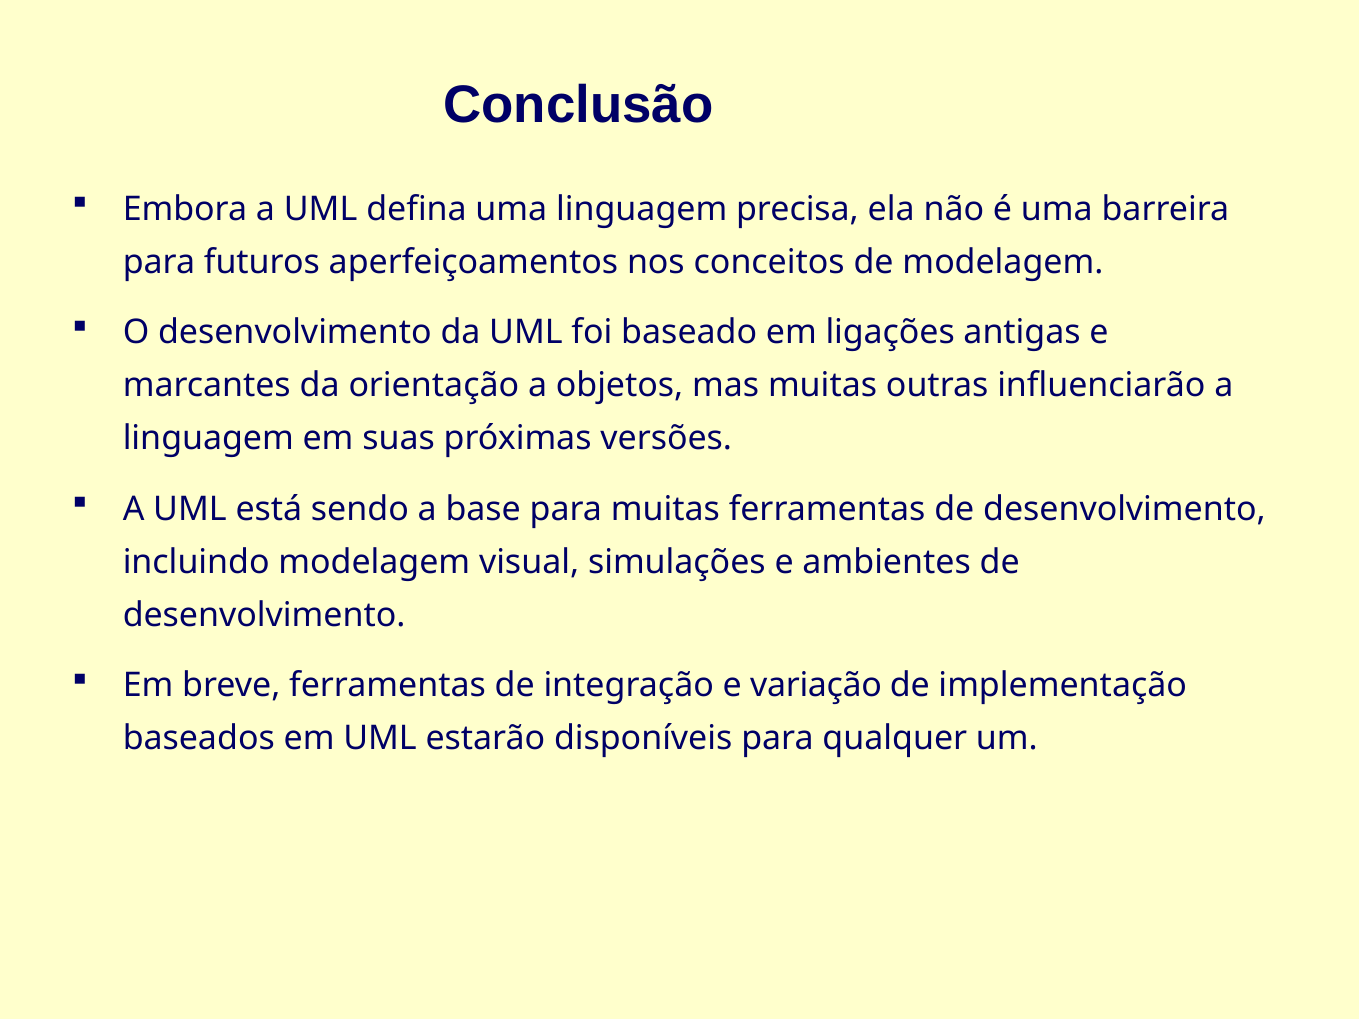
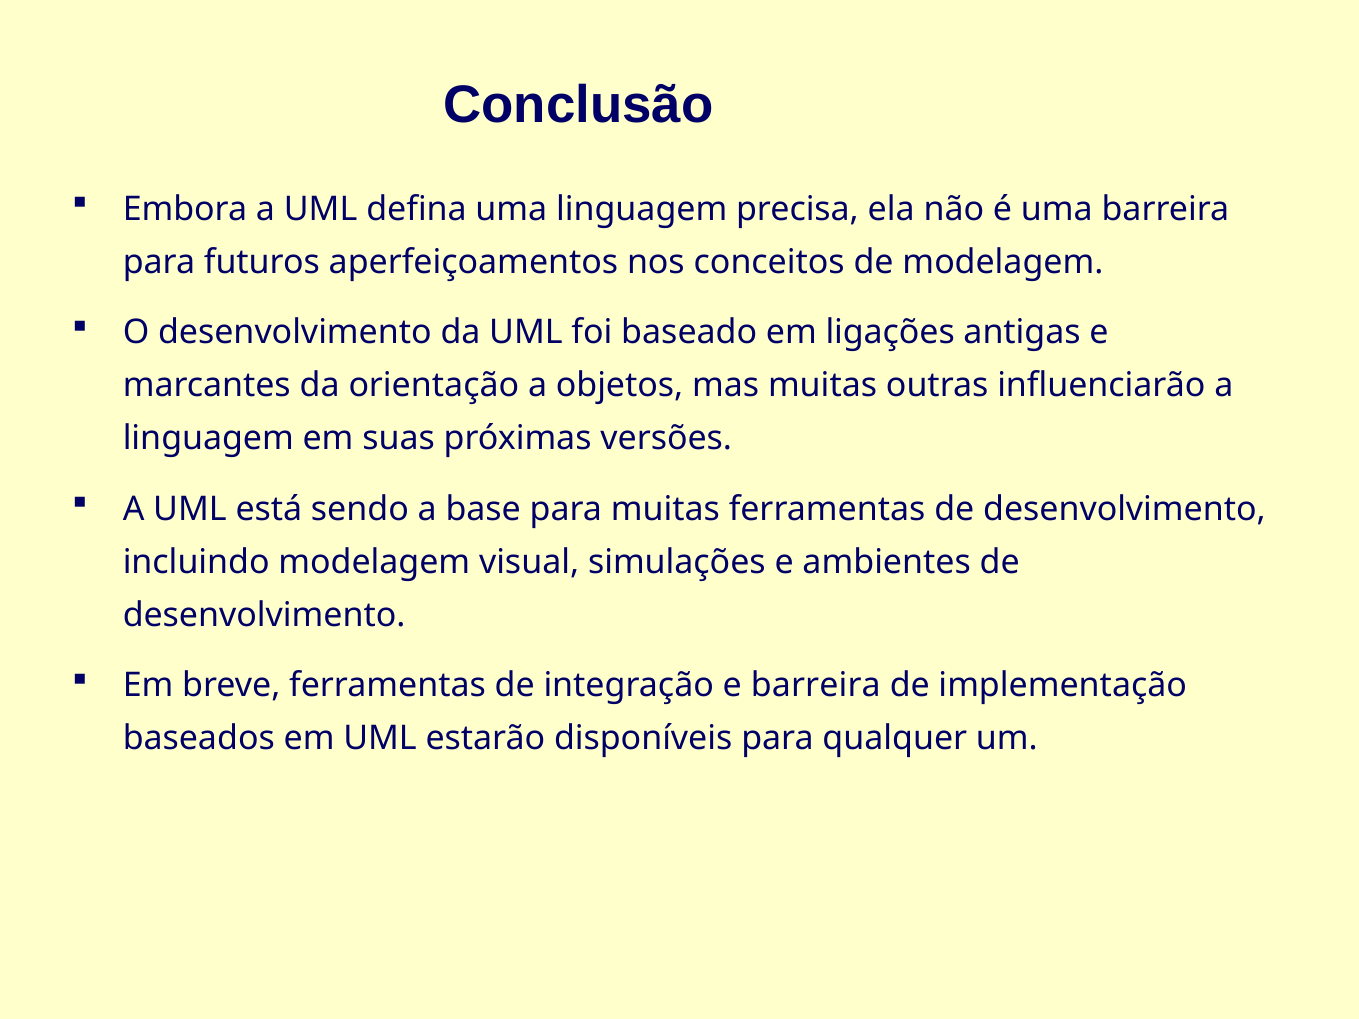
e variação: variação -> barreira (816, 686)
